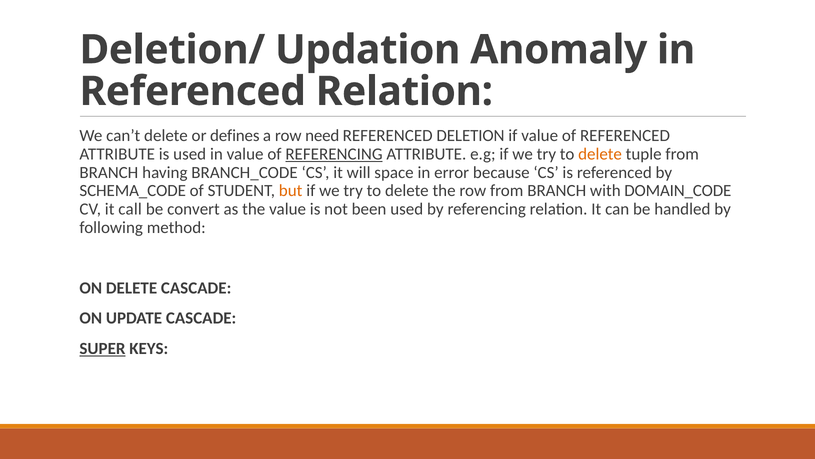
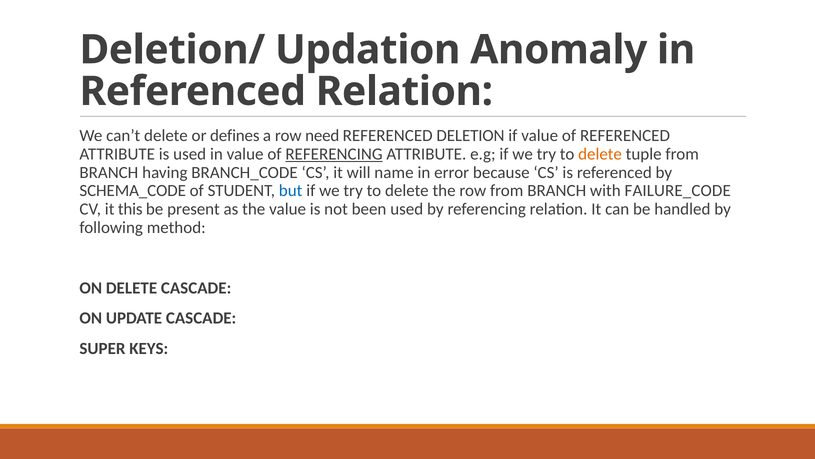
space: space -> name (394, 172)
but colour: orange -> blue (291, 191)
DOMAIN_CODE: DOMAIN_CODE -> FAILURE_CODE (678, 191)
call: call -> this (130, 209)
convert: convert -> present (193, 209)
SUPER underline: present -> none (102, 348)
